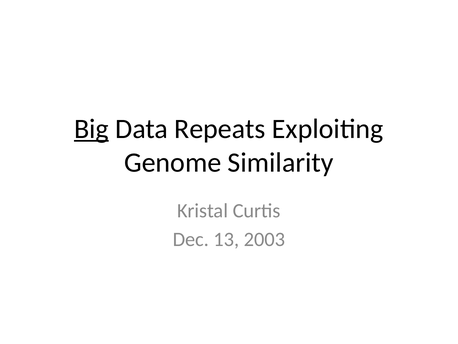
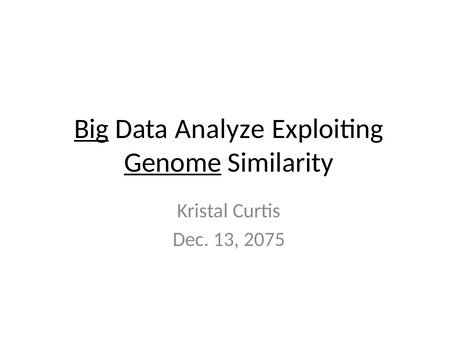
Repeats: Repeats -> Analyze (220, 129)
Genome underline: none -> present (173, 162)
2003: 2003 -> 2075 (265, 239)
